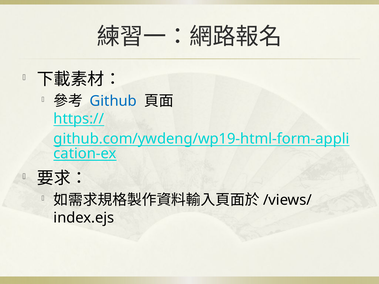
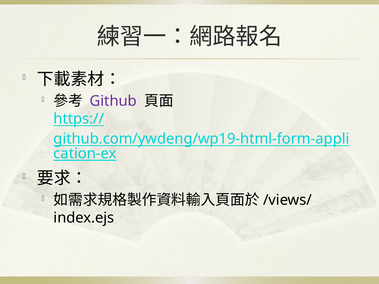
Github colour: blue -> purple (113, 101)
